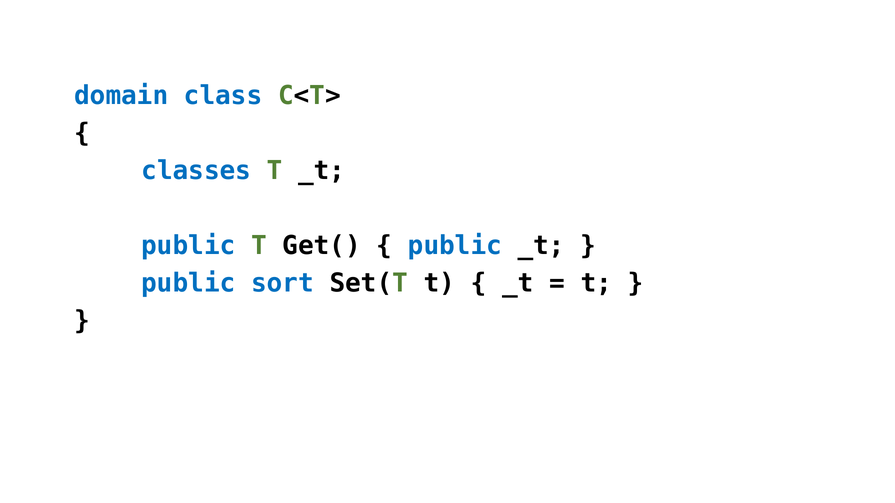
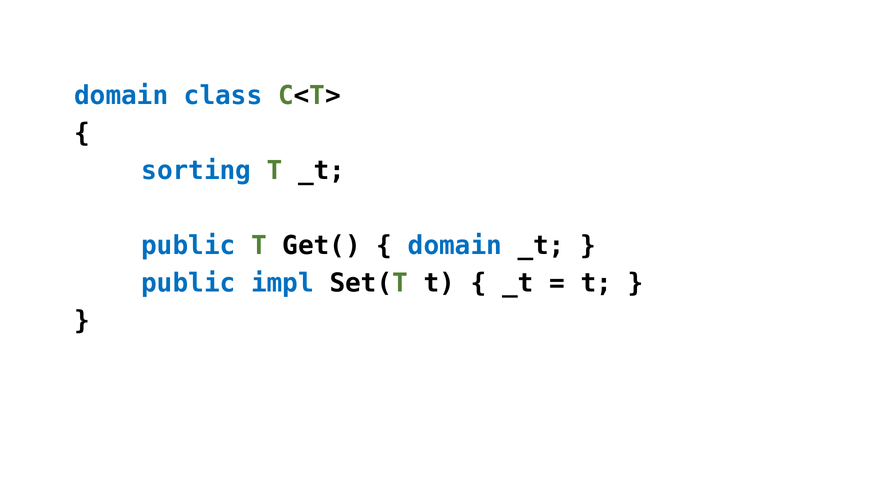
classes: classes -> sorting (196, 171)
public: public -> domain (455, 246)
sort: sort -> impl (282, 283)
